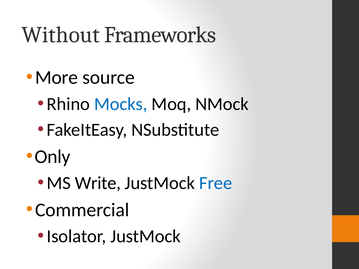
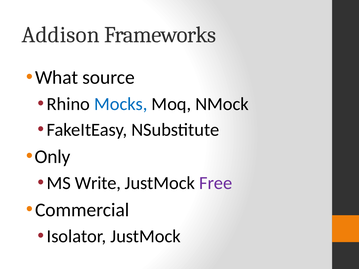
Without: Without -> Addison (61, 35)
More: More -> What (57, 78)
Free colour: blue -> purple (216, 183)
